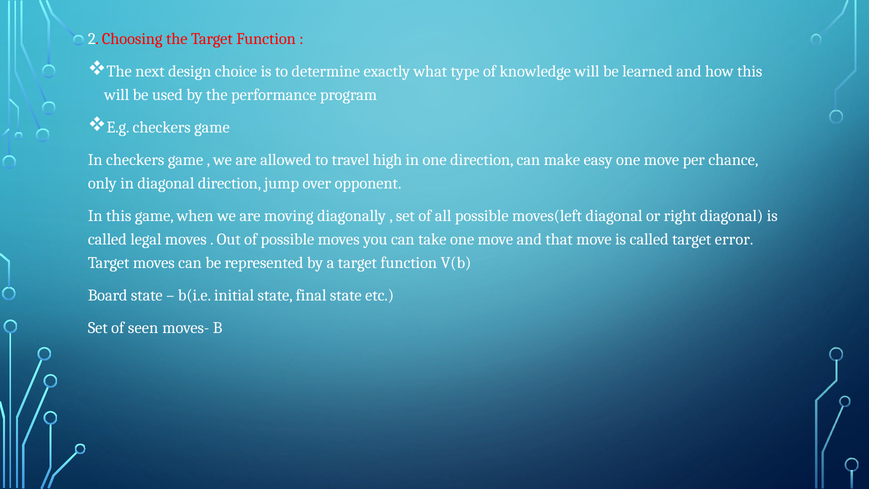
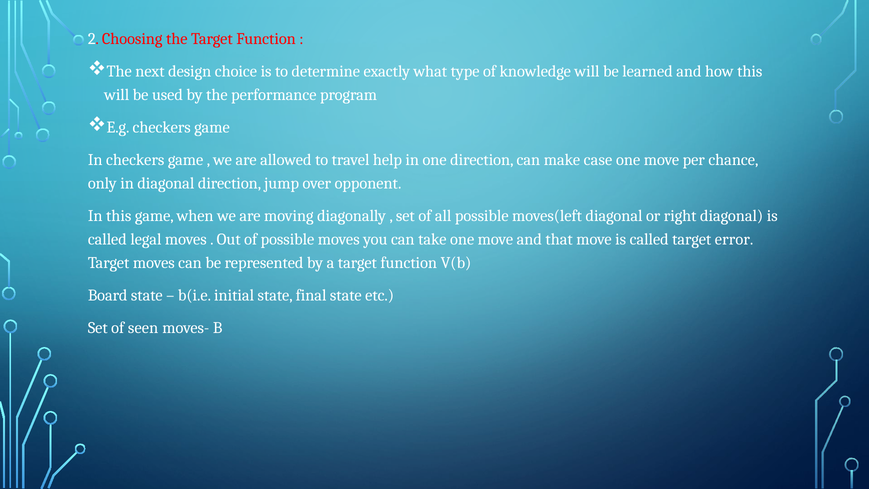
high: high -> help (387, 160)
easy: easy -> case (598, 160)
